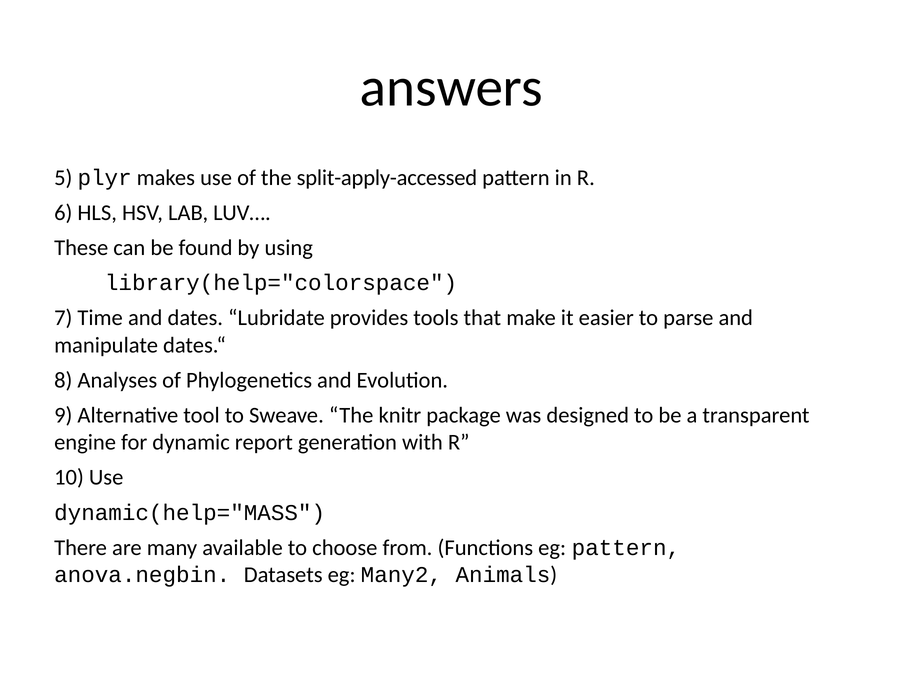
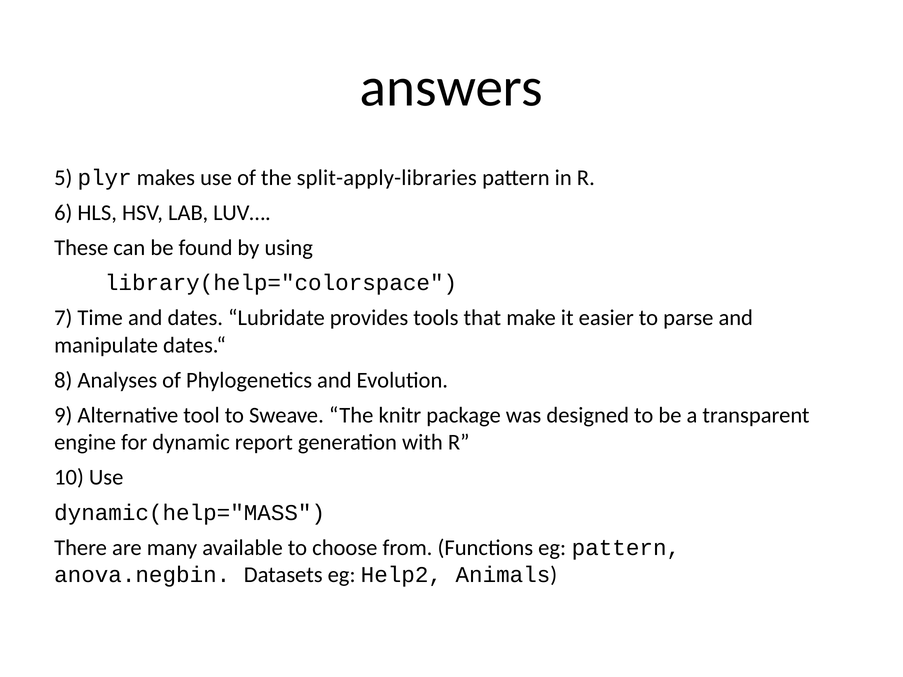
split-apply-accessed: split-apply-accessed -> split-apply-libraries (387, 178)
Many2: Many2 -> Help2 (401, 575)
